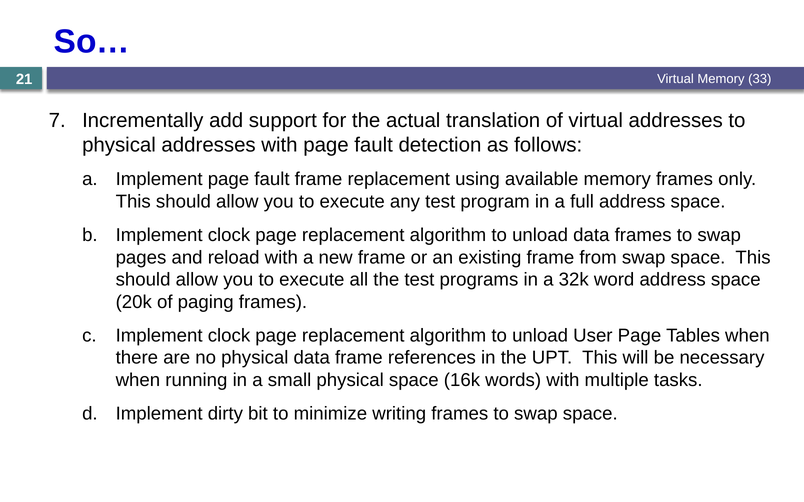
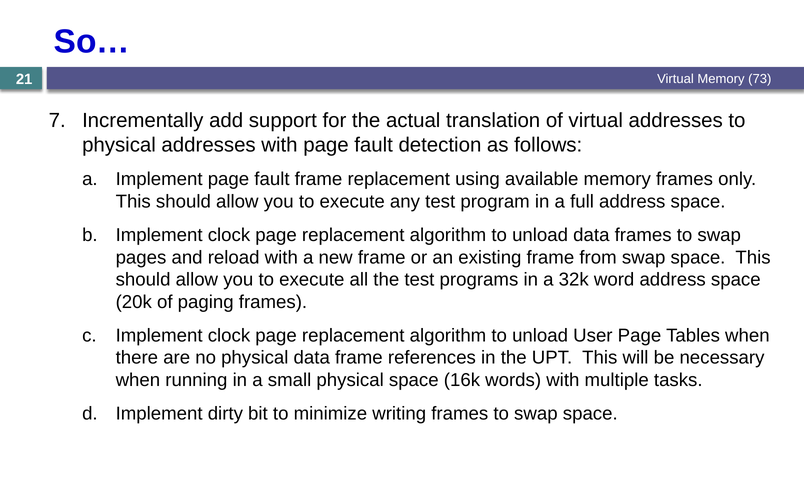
33: 33 -> 73 (760, 79)
